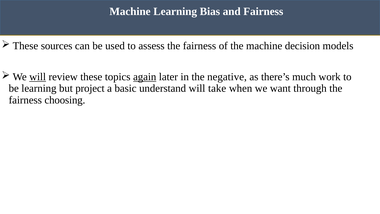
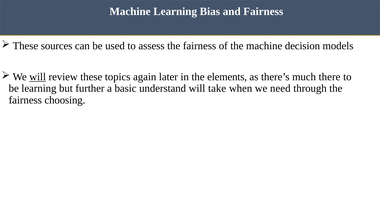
again underline: present -> none (145, 77)
negative: negative -> elements (227, 77)
work: work -> there (330, 77)
project: project -> further (90, 88)
want: want -> need (280, 88)
